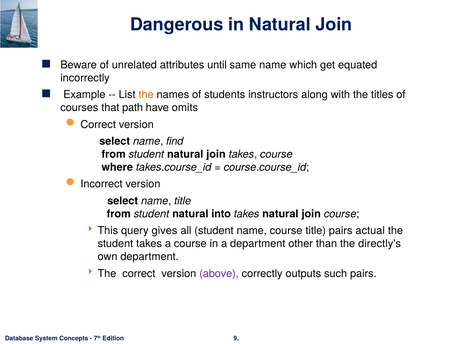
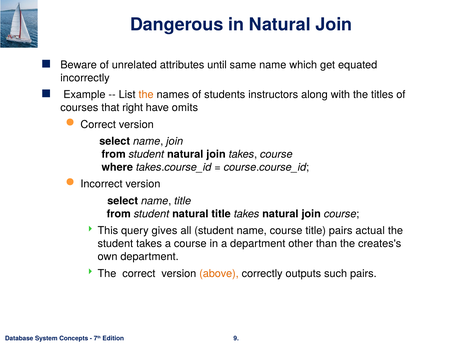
path: path -> right (133, 108)
name find: find -> join (175, 141)
natural into: into -> title (221, 214)
directly's: directly's -> creates's (380, 244)
above colour: purple -> orange (219, 274)
